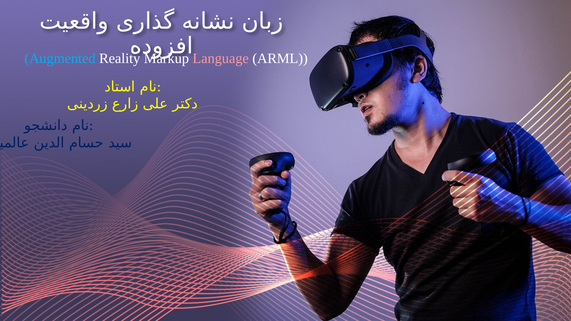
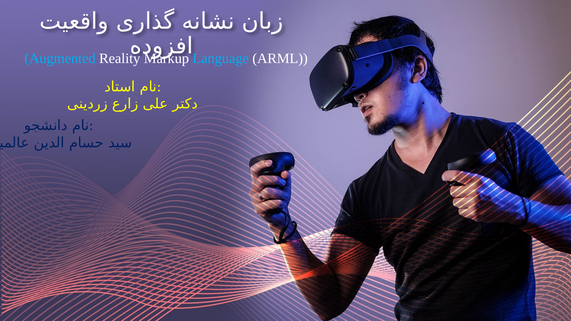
Language colour: pink -> light blue (221, 59)
